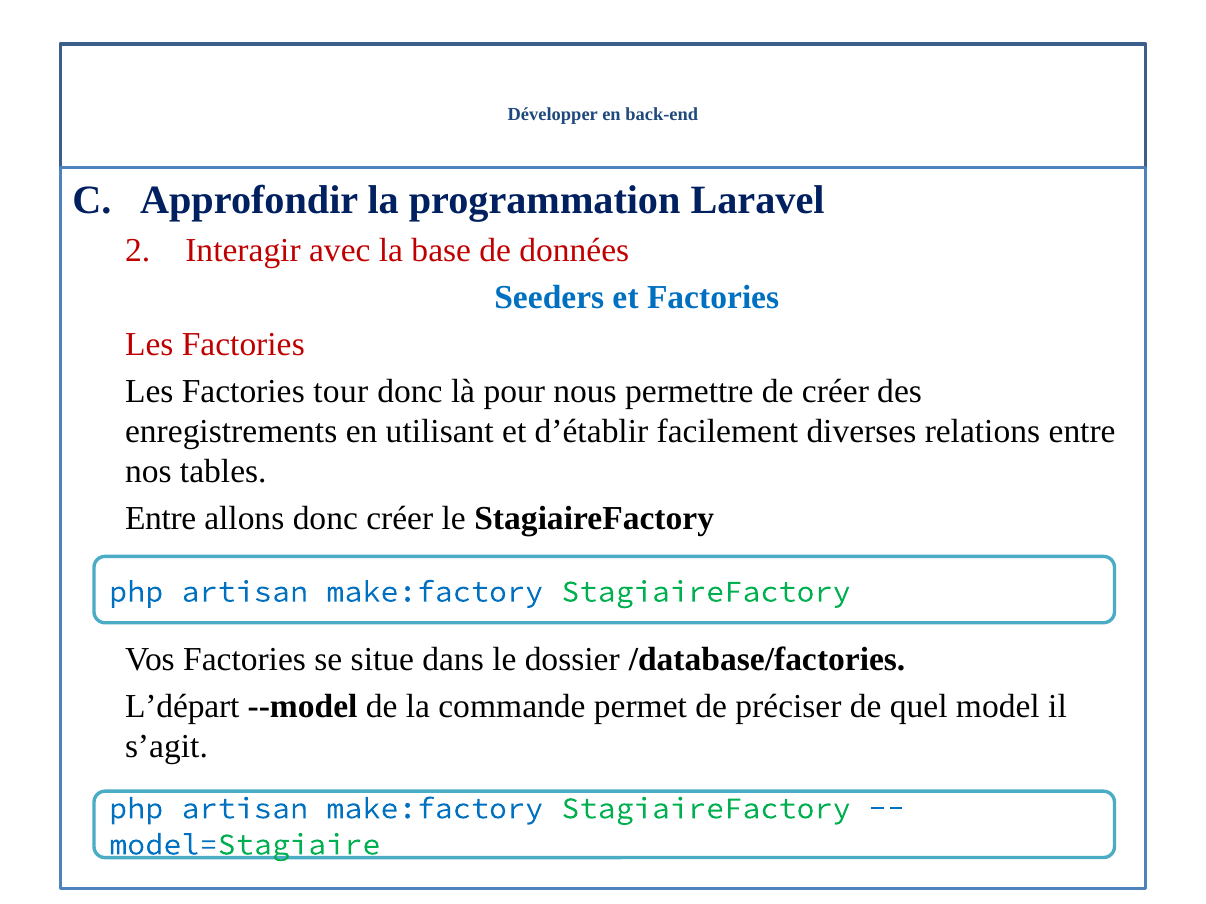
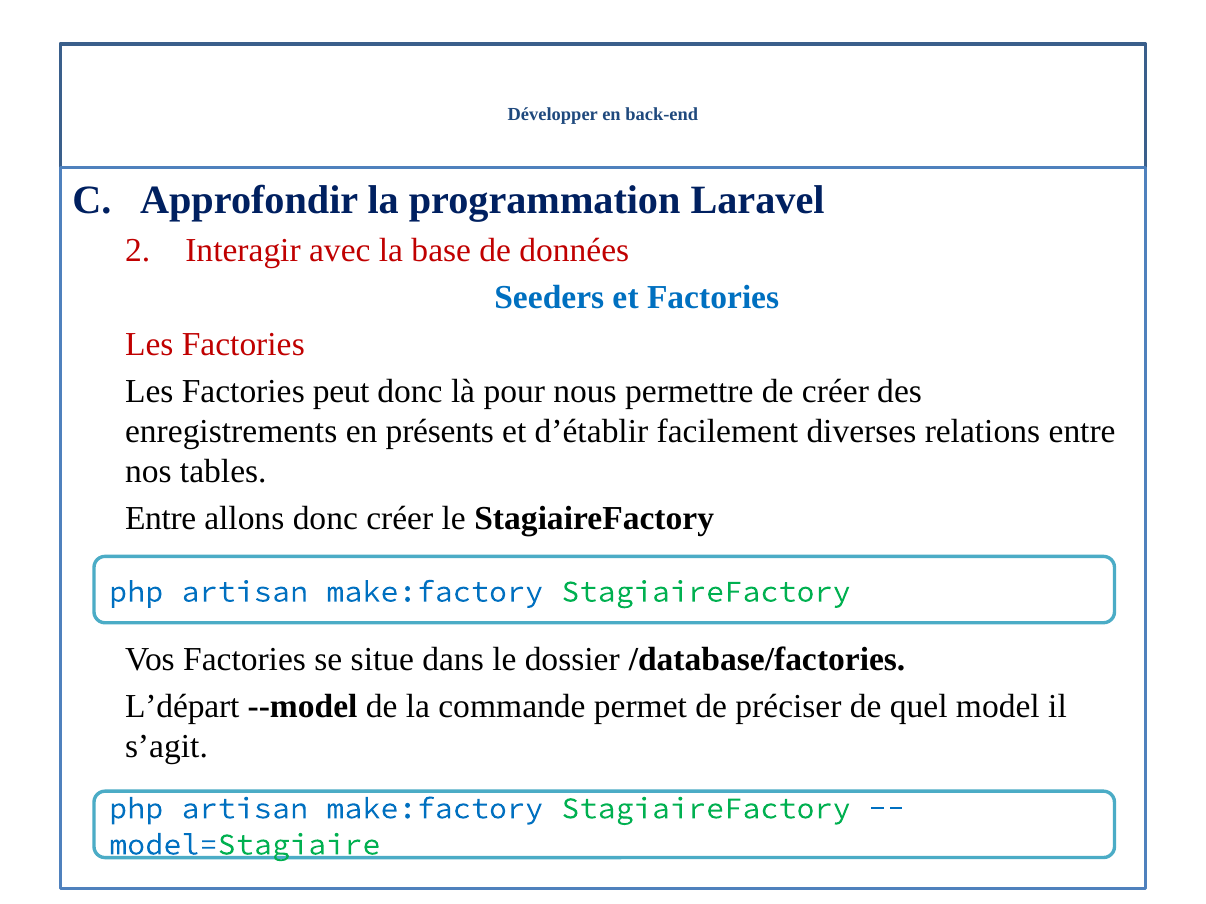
tour: tour -> peut (341, 392)
utilisant: utilisant -> présents (440, 432)
